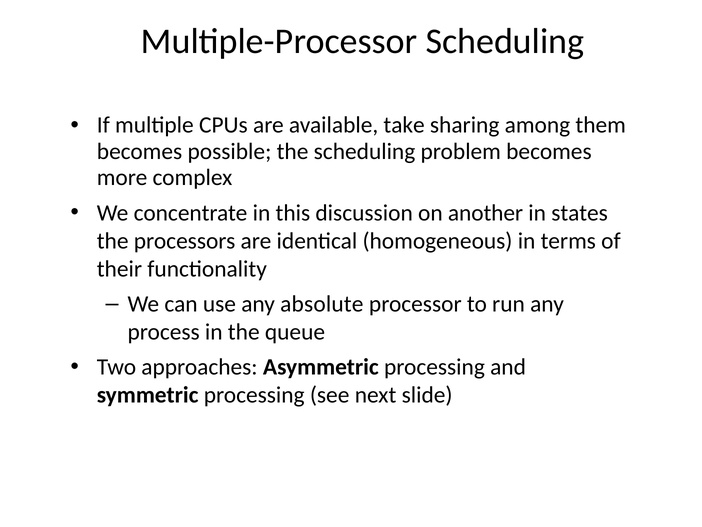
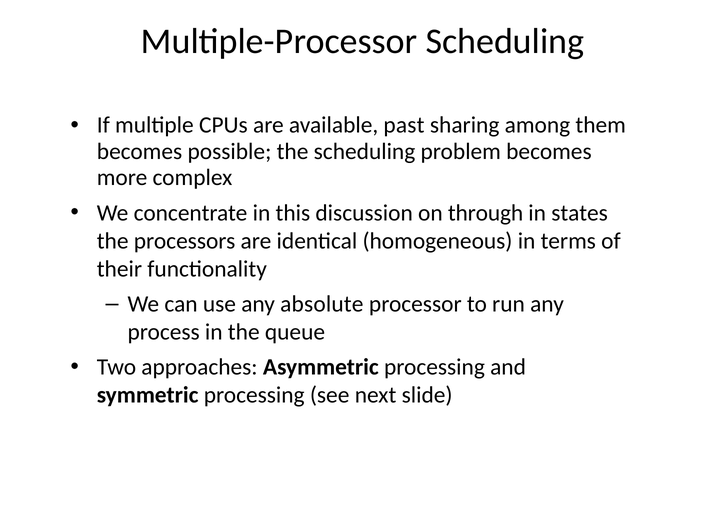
take: take -> past (404, 125)
another: another -> through (486, 213)
